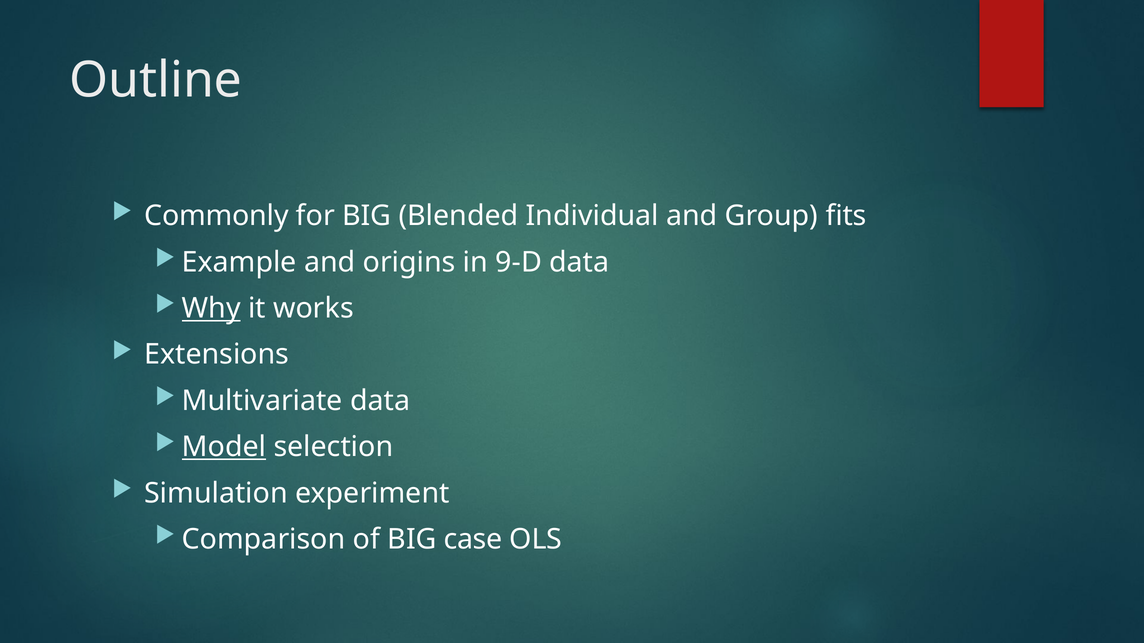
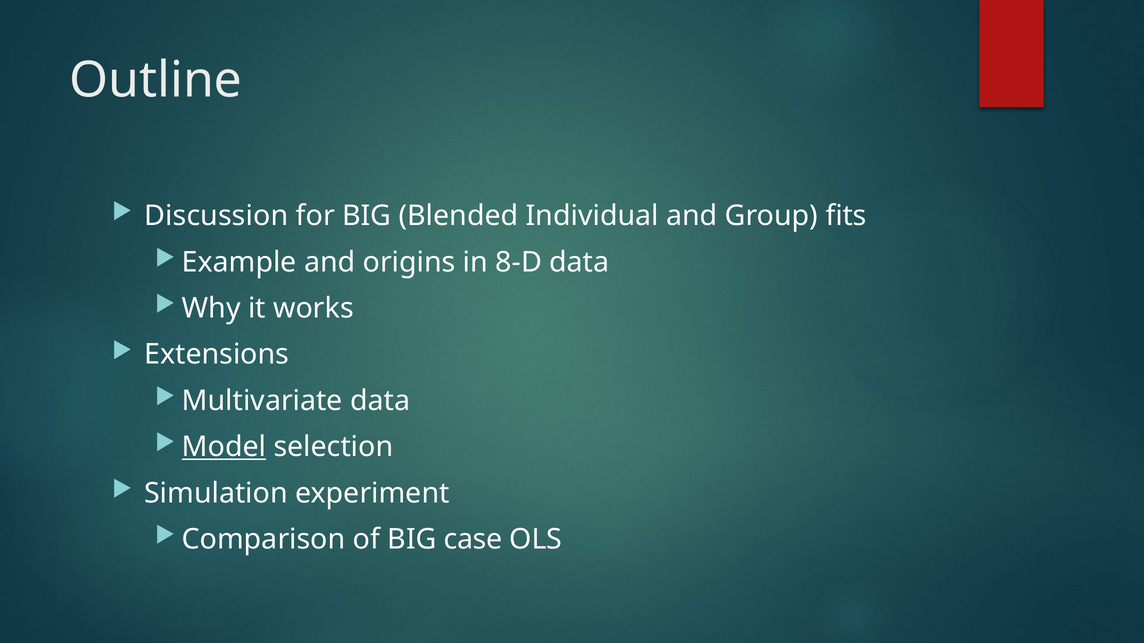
Commonly: Commonly -> Discussion (216, 216)
9-D: 9-D -> 8-D (519, 262)
Why underline: present -> none (211, 309)
